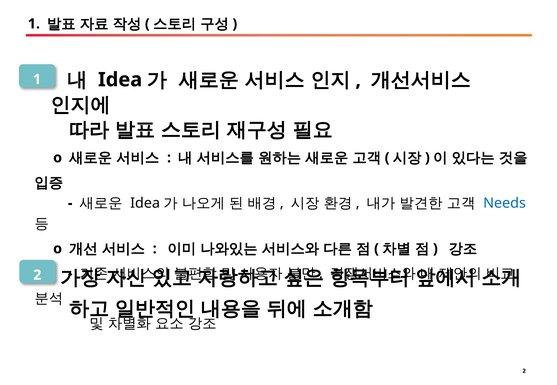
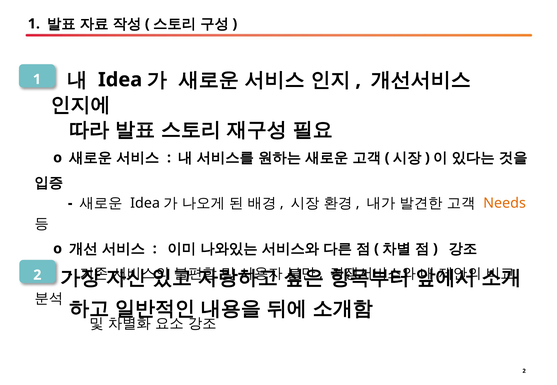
Needs colour: blue -> orange (505, 203)
